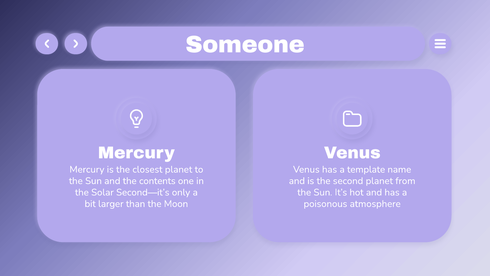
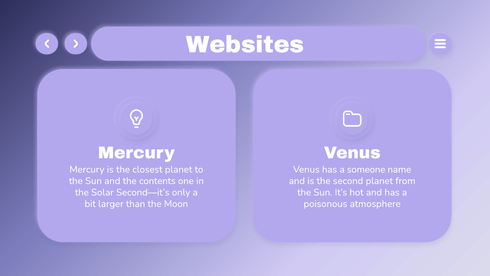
Someone: Someone -> Websites (245, 45)
template: template -> someone (366, 169)
